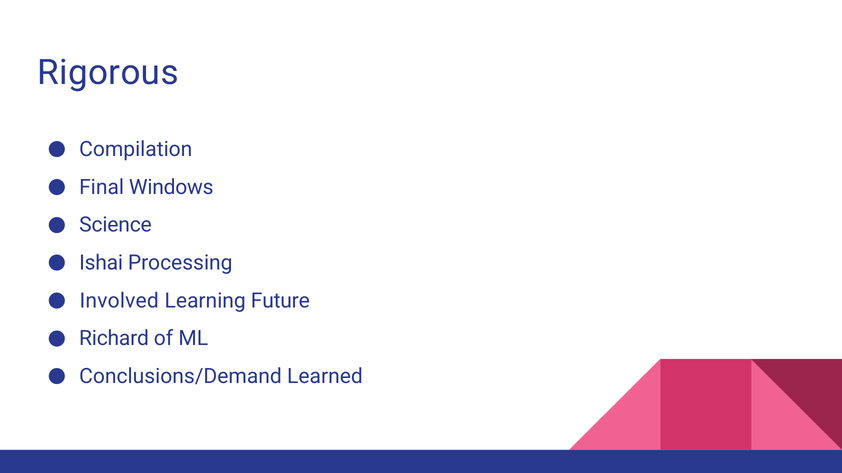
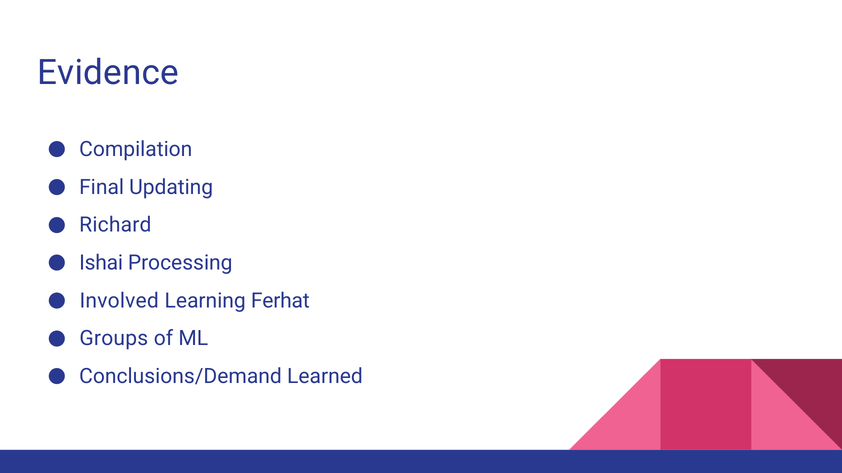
Rigorous: Rigorous -> Evidence (108, 73)
Windows: Windows -> Updating (171, 187)
Science: Science -> Richard (115, 225)
Future: Future -> Ferhat (280, 301)
Richard: Richard -> Groups (114, 339)
